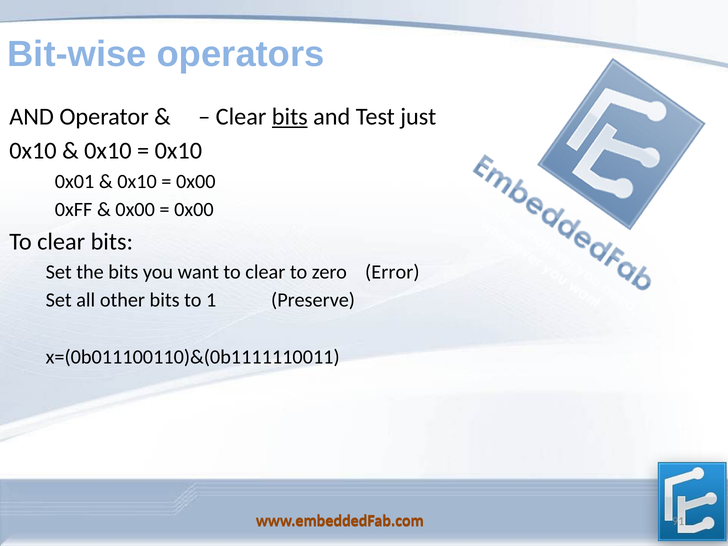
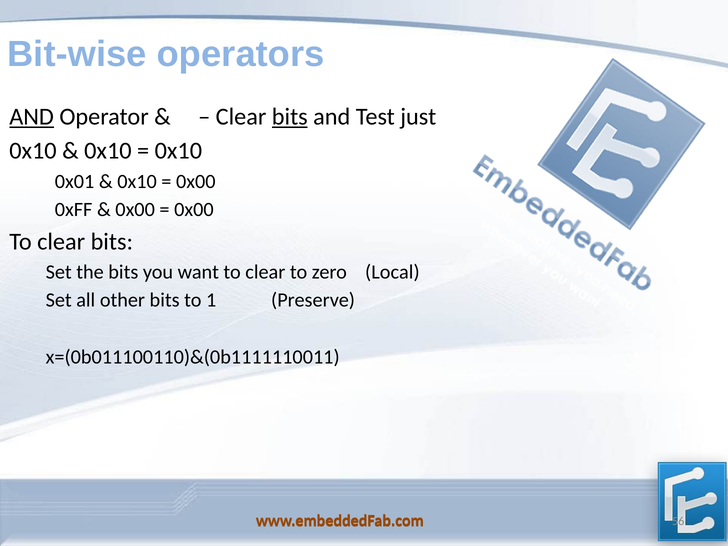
AND underline: none -> present (32, 117)
Error: Error -> Local (392, 272)
91: 91 -> 56 (678, 521)
